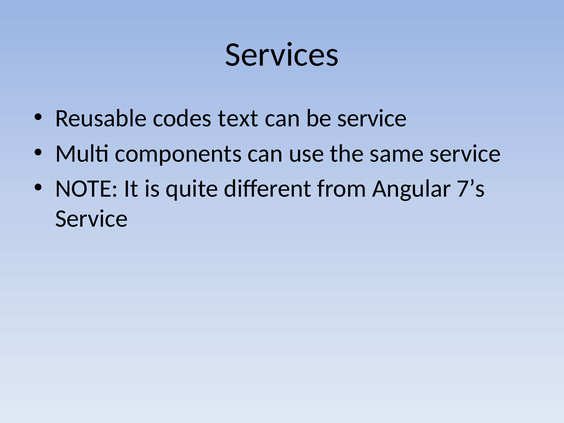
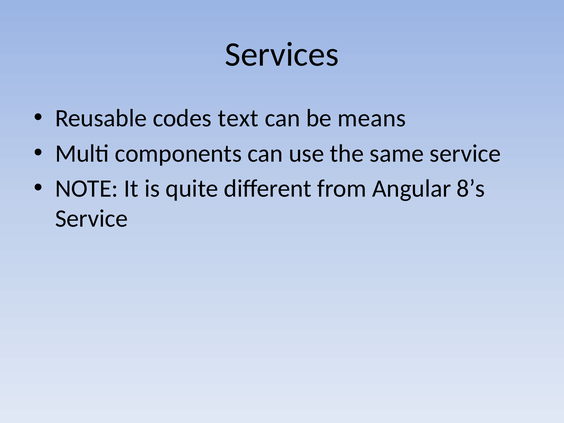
be service: service -> means (372, 118)
7’s: 7’s -> 8’s (471, 189)
